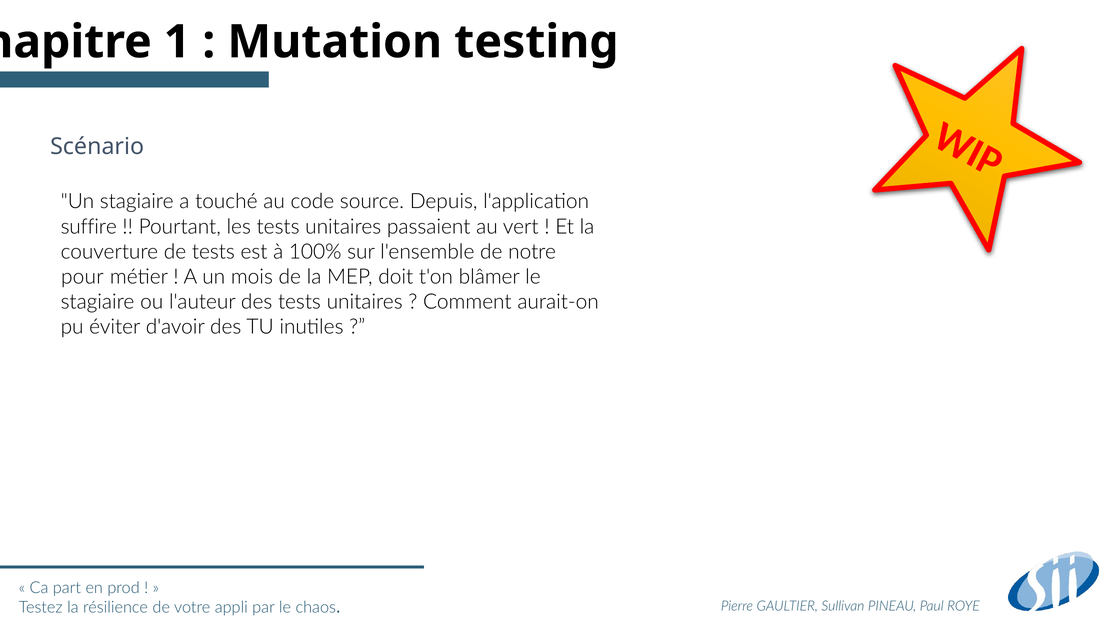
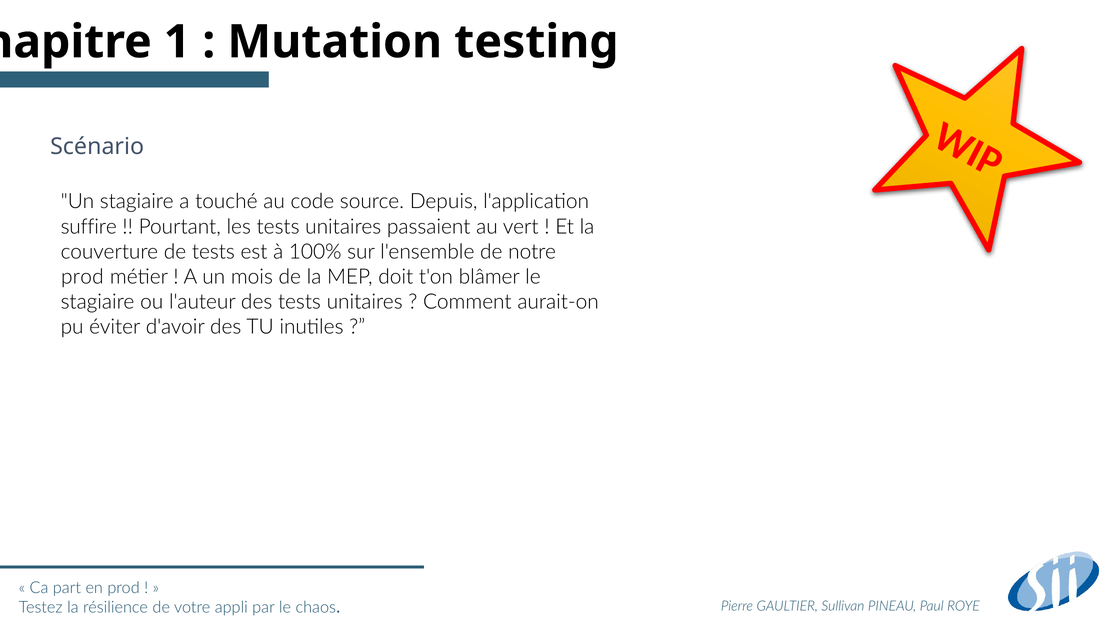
pour: pour -> prod (82, 277)
